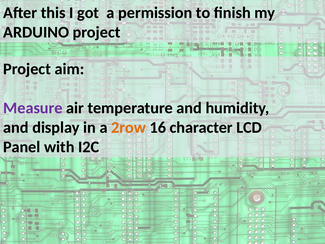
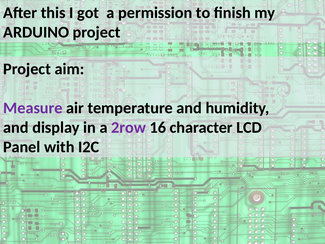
2row colour: orange -> purple (129, 127)
